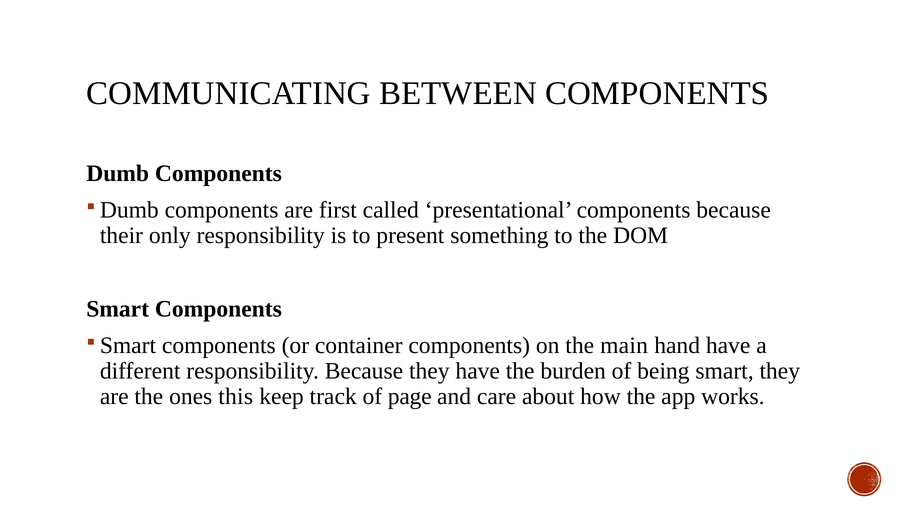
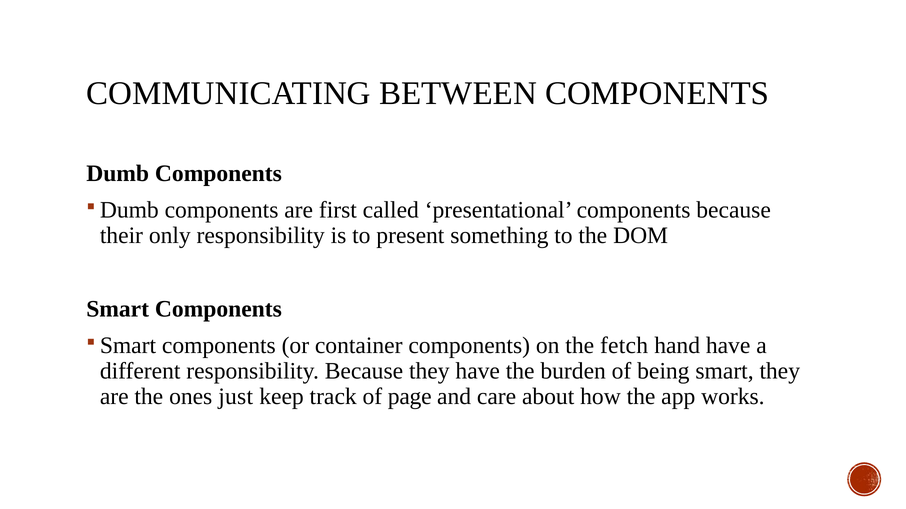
main: main -> fetch (624, 346)
this: this -> just (236, 397)
